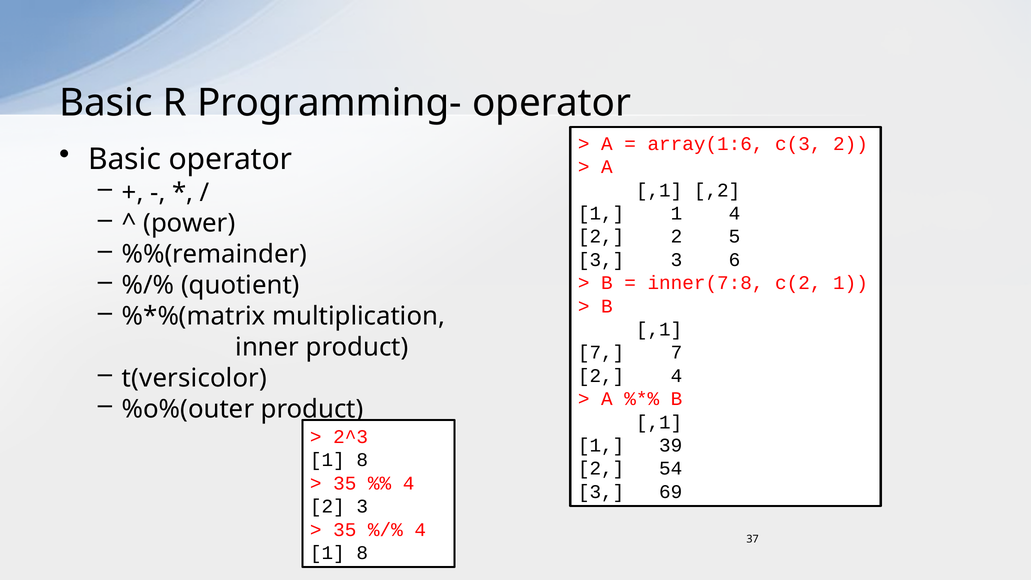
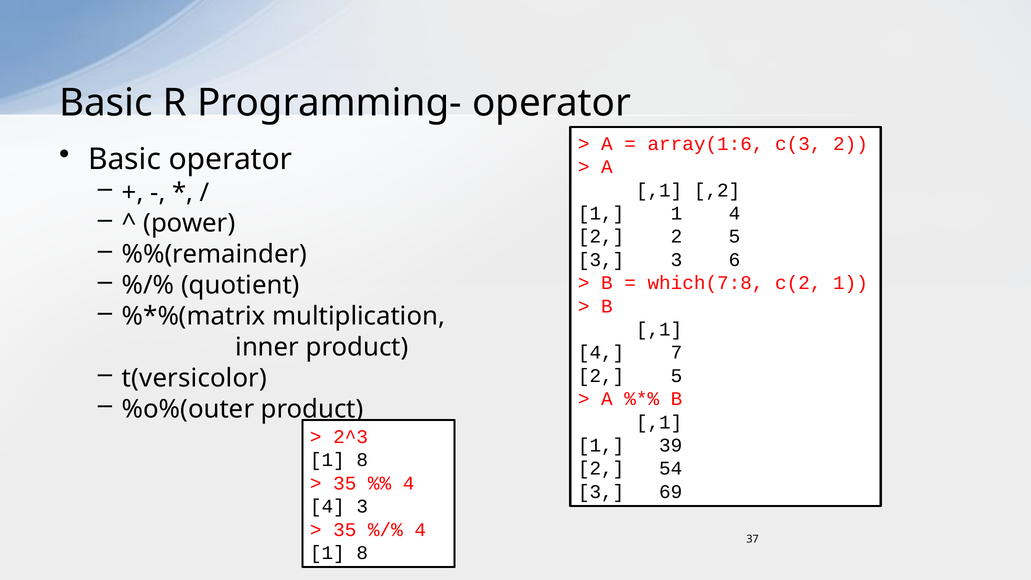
inner(7:8: inner(7:8 -> which(7:8 (706, 283)
7: 7 -> 4 (601, 353)
4: 4 -> 5 (677, 376)
2: 2 -> 4 (327, 506)
